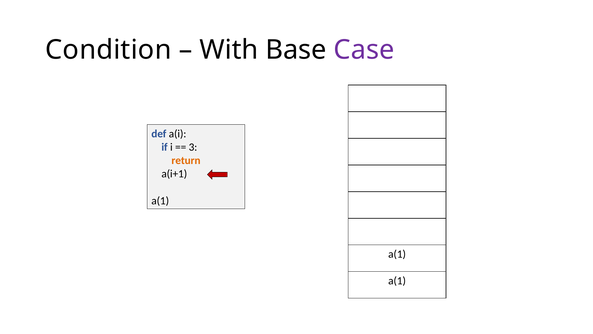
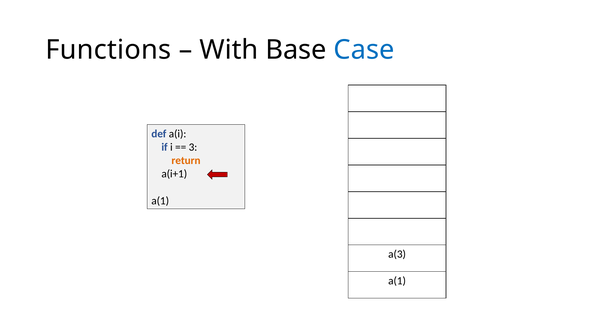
Condition: Condition -> Functions (108, 50)
Case colour: purple -> blue (364, 50)
a(1: a(1 -> a(3 (397, 254)
